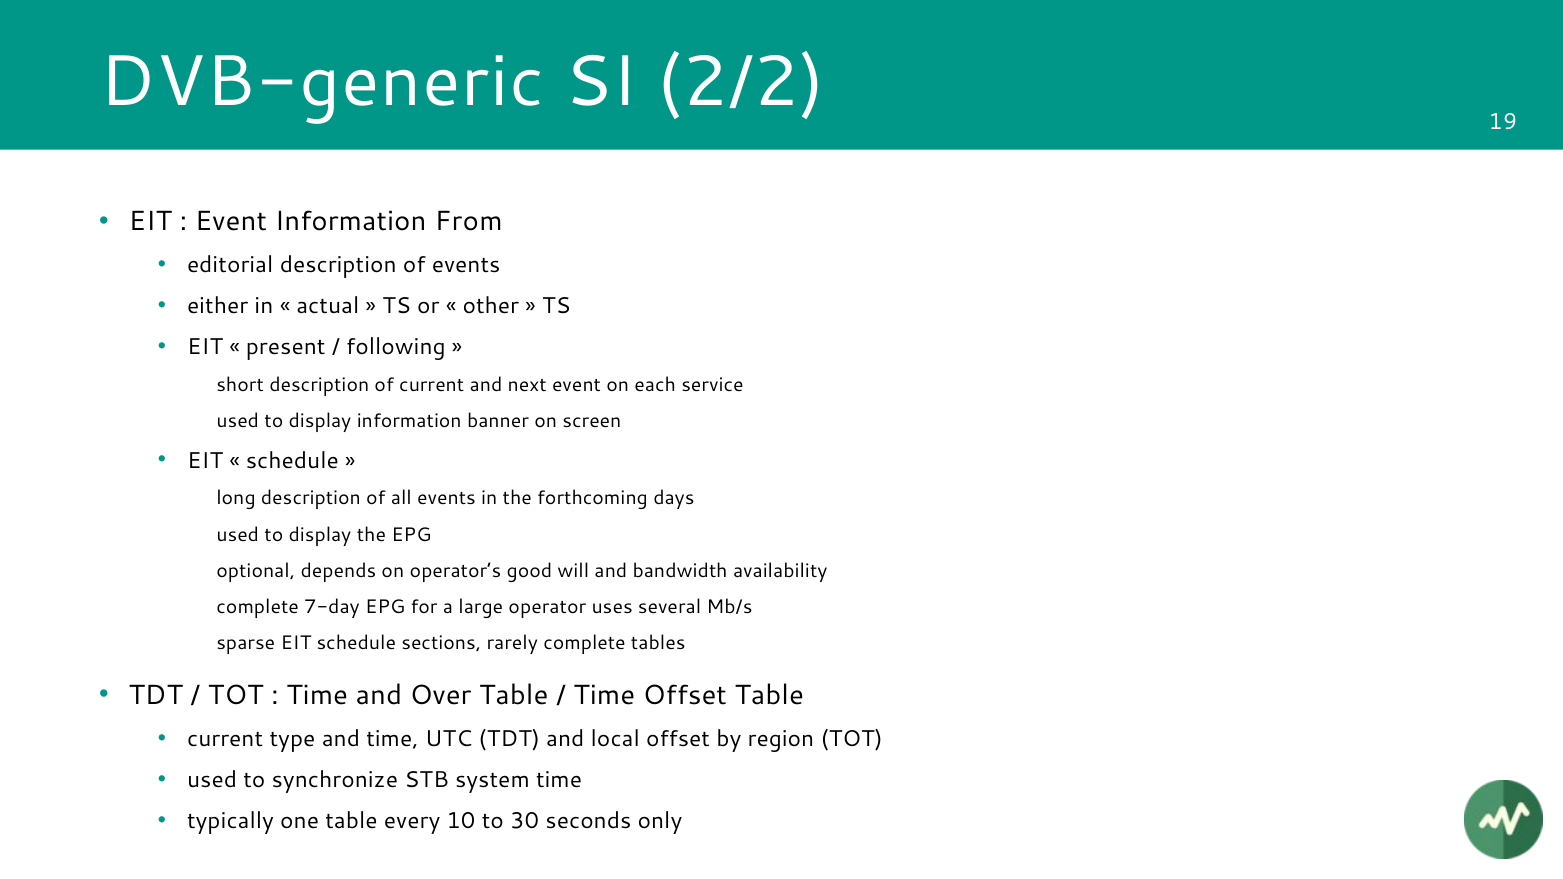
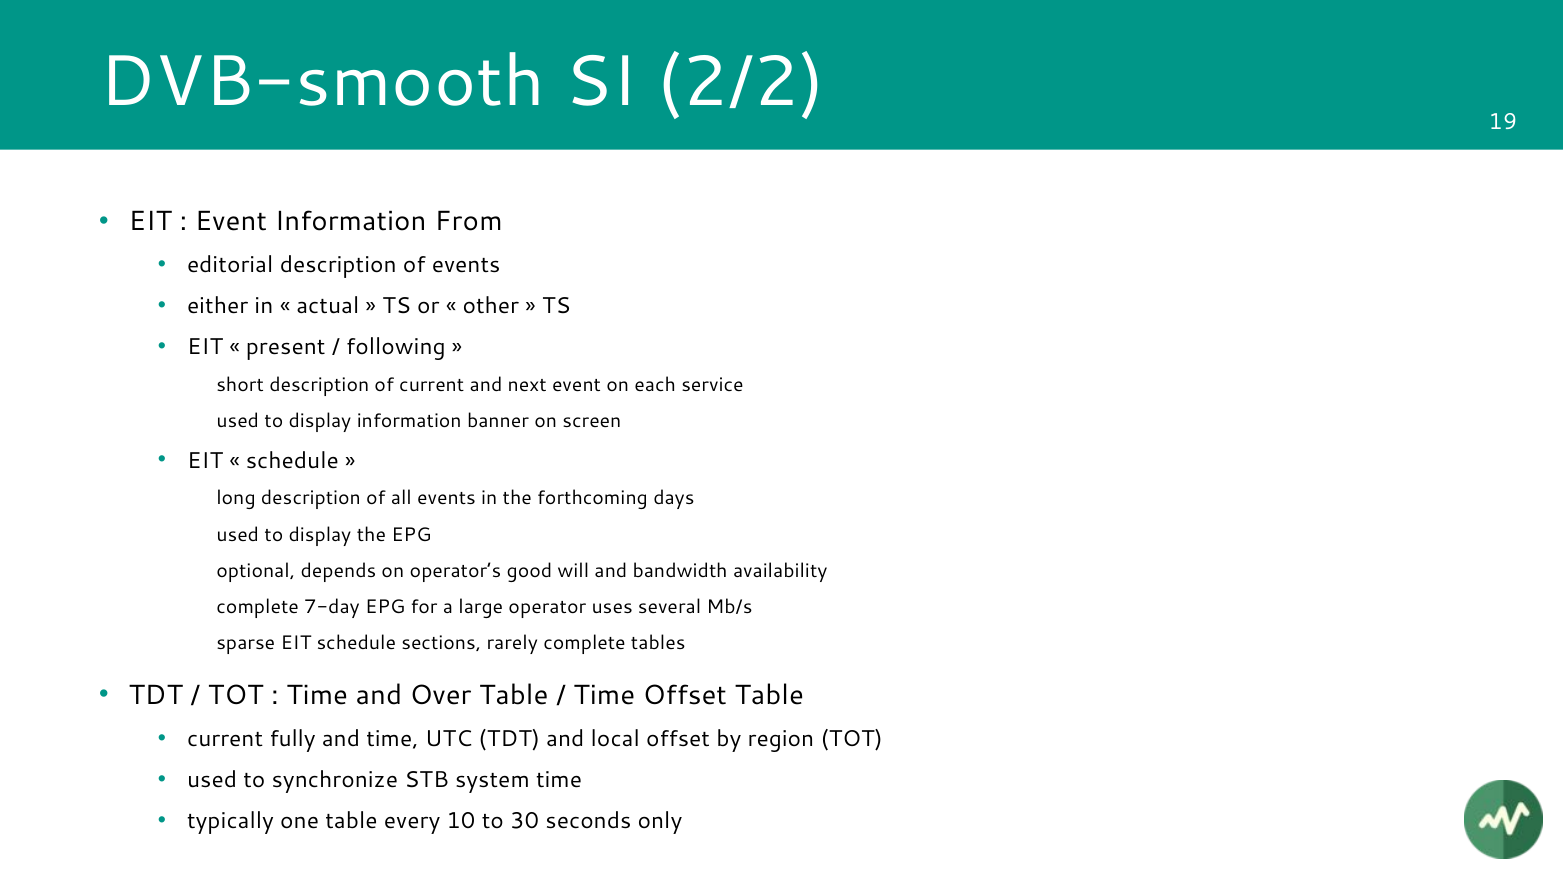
DVB-generic: DVB-generic -> DVB-smooth (322, 82)
type: type -> fully (293, 739)
